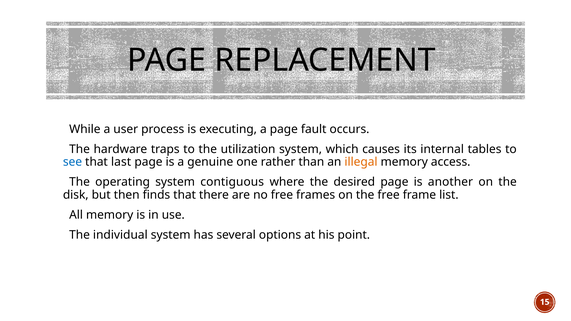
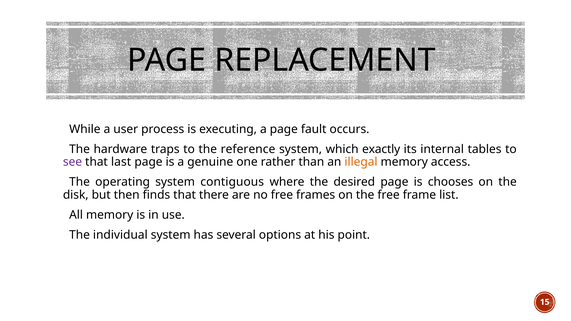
utilization: utilization -> reference (248, 149)
causes: causes -> exactly (381, 149)
see colour: blue -> purple (73, 162)
another: another -> chooses (451, 182)
